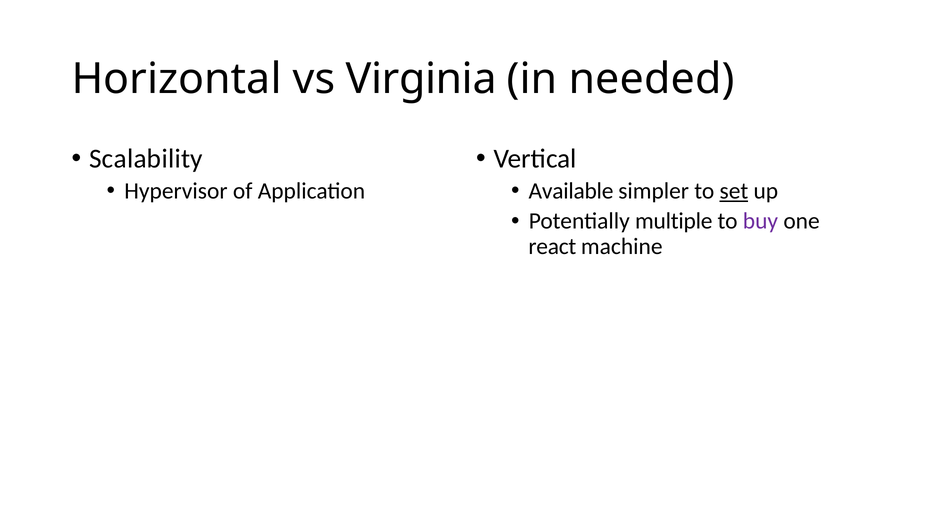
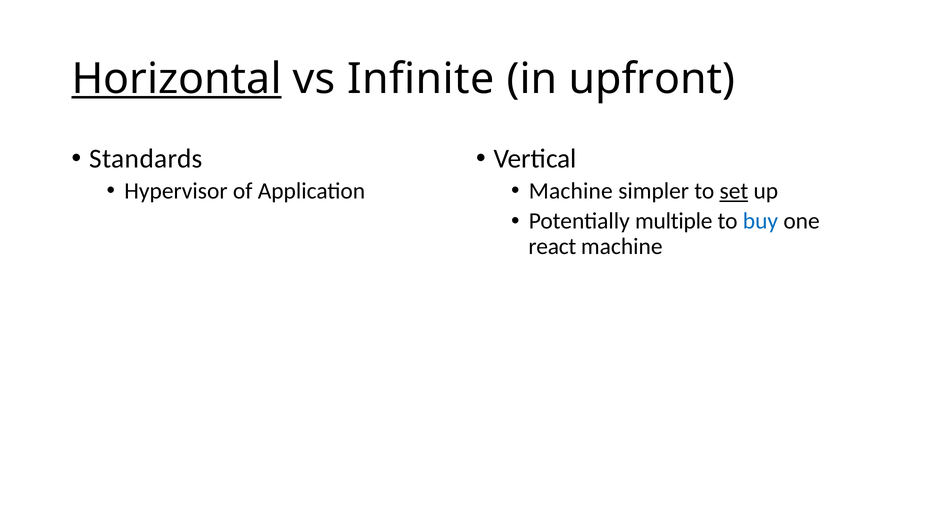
Horizontal underline: none -> present (177, 79)
Virginia: Virginia -> Infinite (421, 79)
needed: needed -> upfront (652, 79)
Scalability: Scalability -> Standards (146, 159)
Available: Available -> Machine (571, 191)
buy colour: purple -> blue (760, 221)
